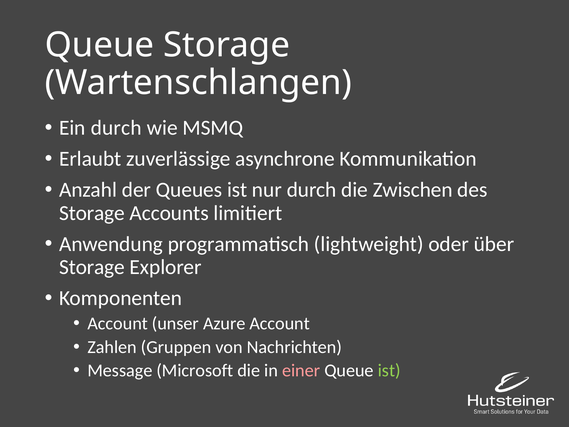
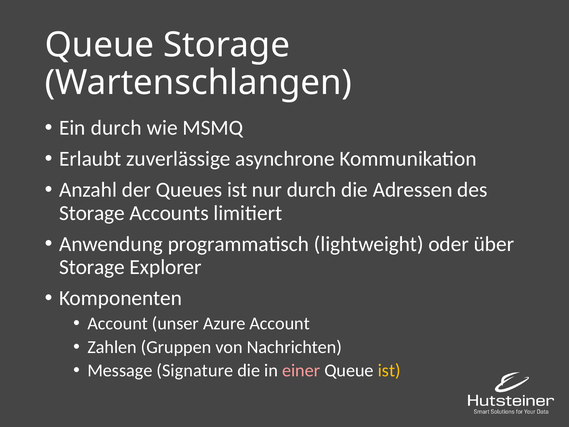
Zwischen: Zwischen -> Adressen (413, 190)
Microsoft: Microsoft -> Signature (195, 370)
ist colour: light green -> yellow (389, 370)
